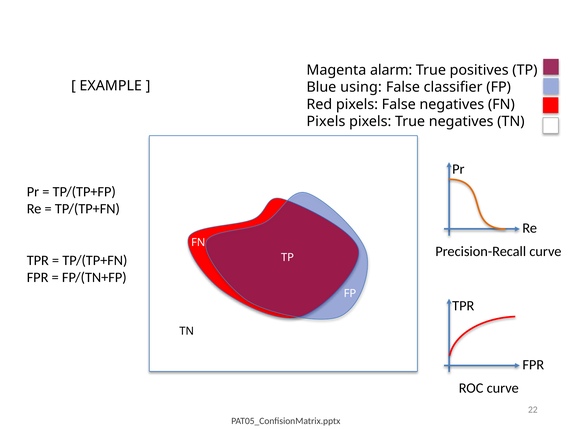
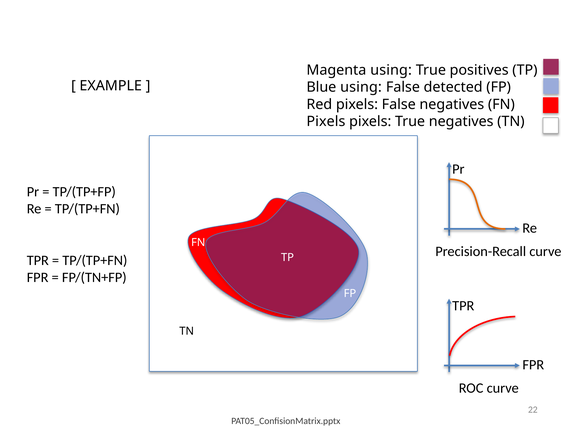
Magenta alarm: alarm -> using (391, 70)
classifier: classifier -> detected (453, 87)
